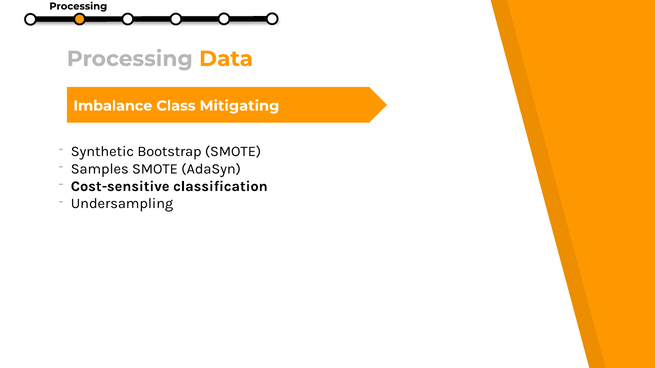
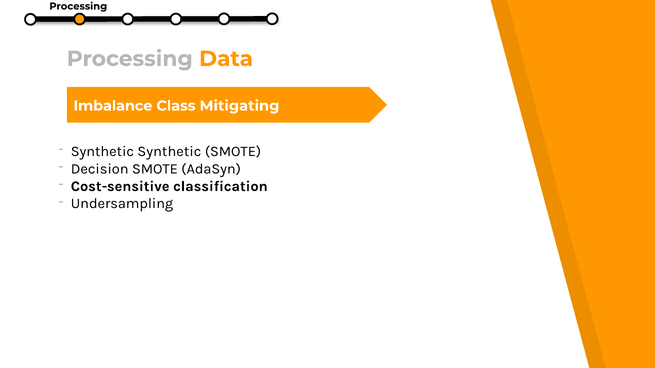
Synthetic Bootstrap: Bootstrap -> Synthetic (169, 151)
Samples: Samples -> Decision (100, 169)
